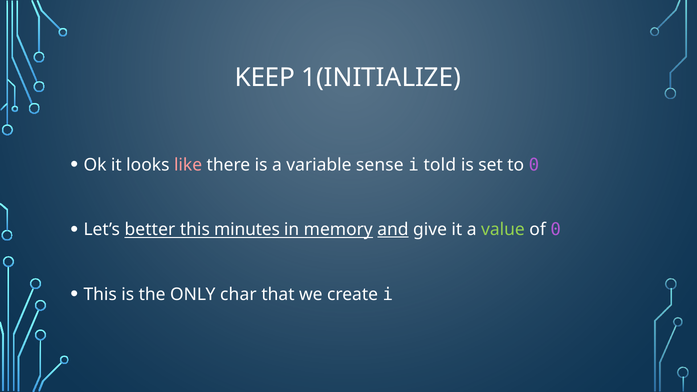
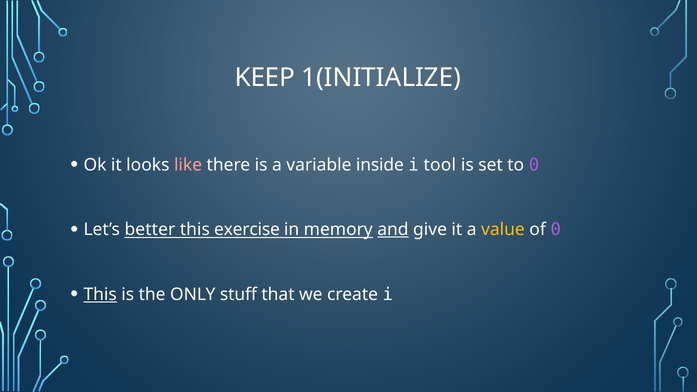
sense: sense -> inside (380, 165)
told: told -> tool (440, 165)
minutes: minutes -> exercise (247, 230)
value colour: light green -> yellow (503, 230)
This underline: none -> present (100, 294)
char: char -> stuff (238, 294)
